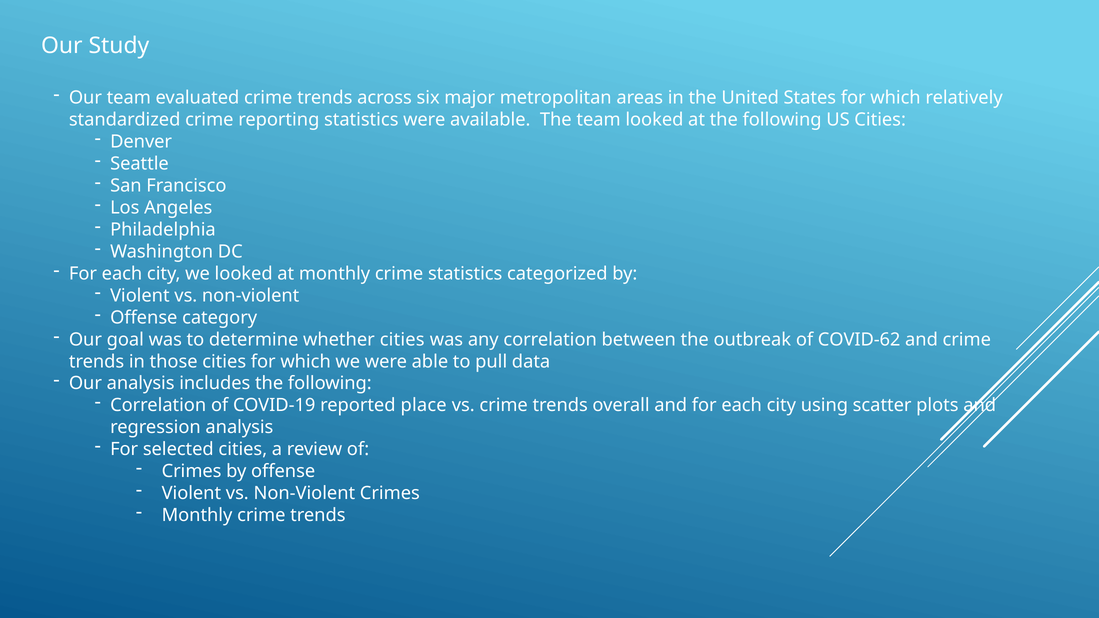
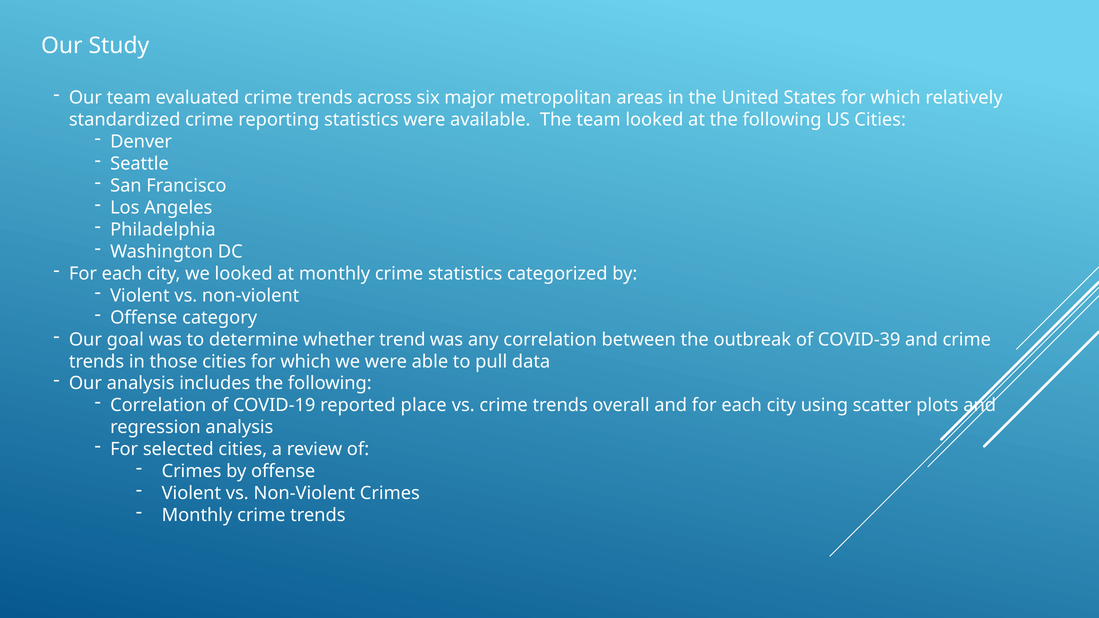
whether cities: cities -> trend (402, 340)
COVID-62: COVID-62 -> COVID-39 (859, 340)
